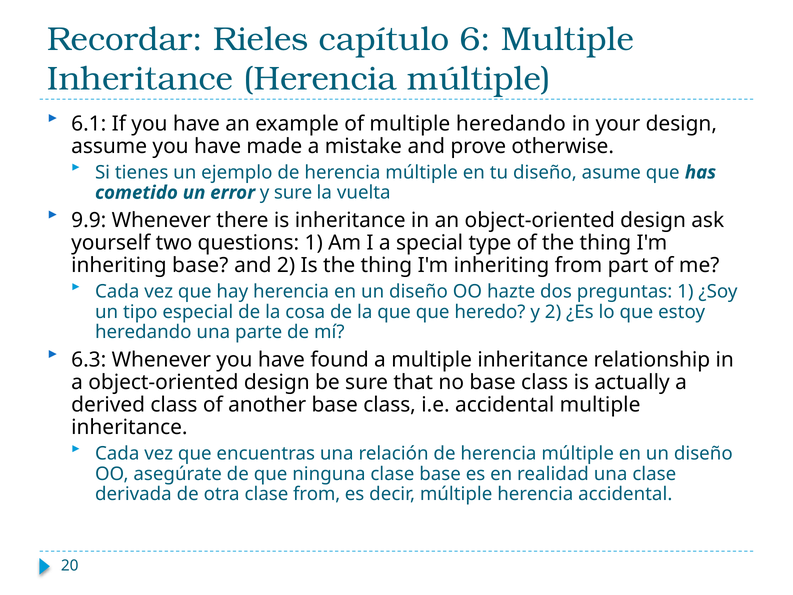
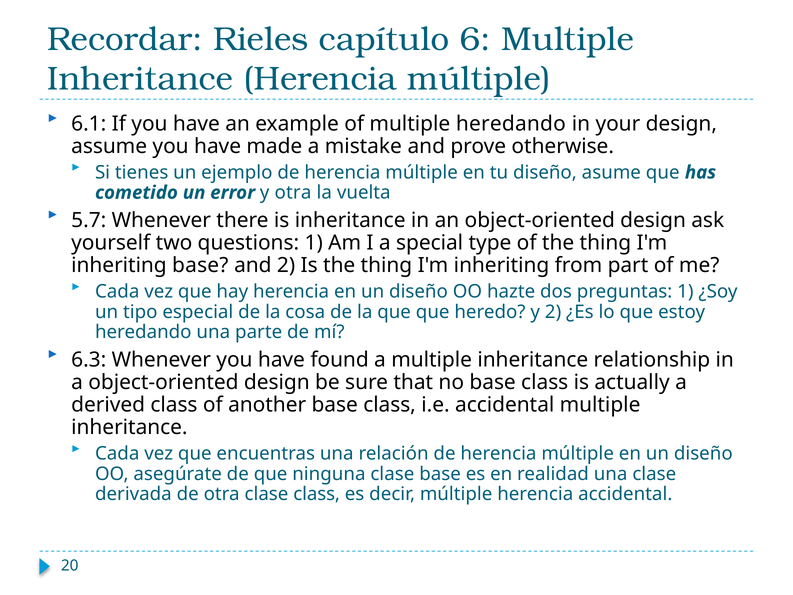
y sure: sure -> otra (293, 193)
9.9: 9.9 -> 5.7 (89, 220)
clase from: from -> class (317, 494)
